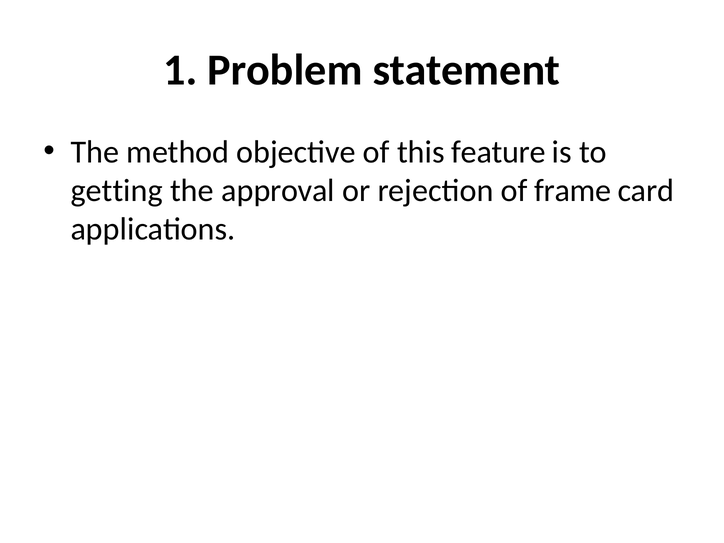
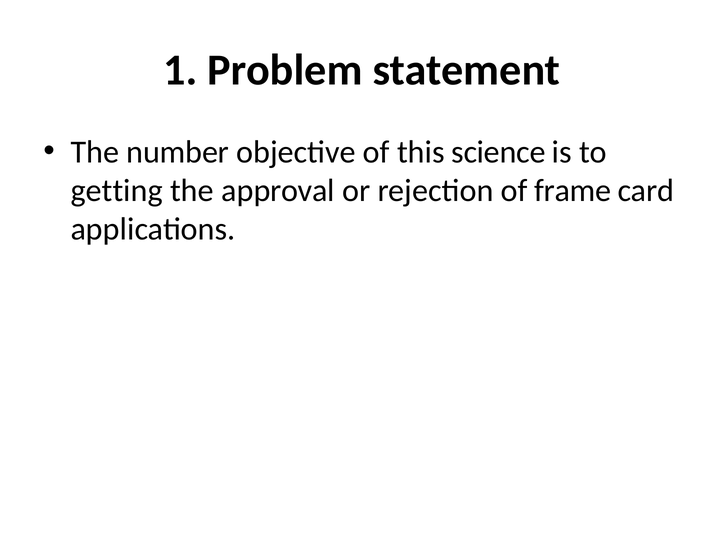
method: method -> number (178, 152)
feature: feature -> science (498, 152)
